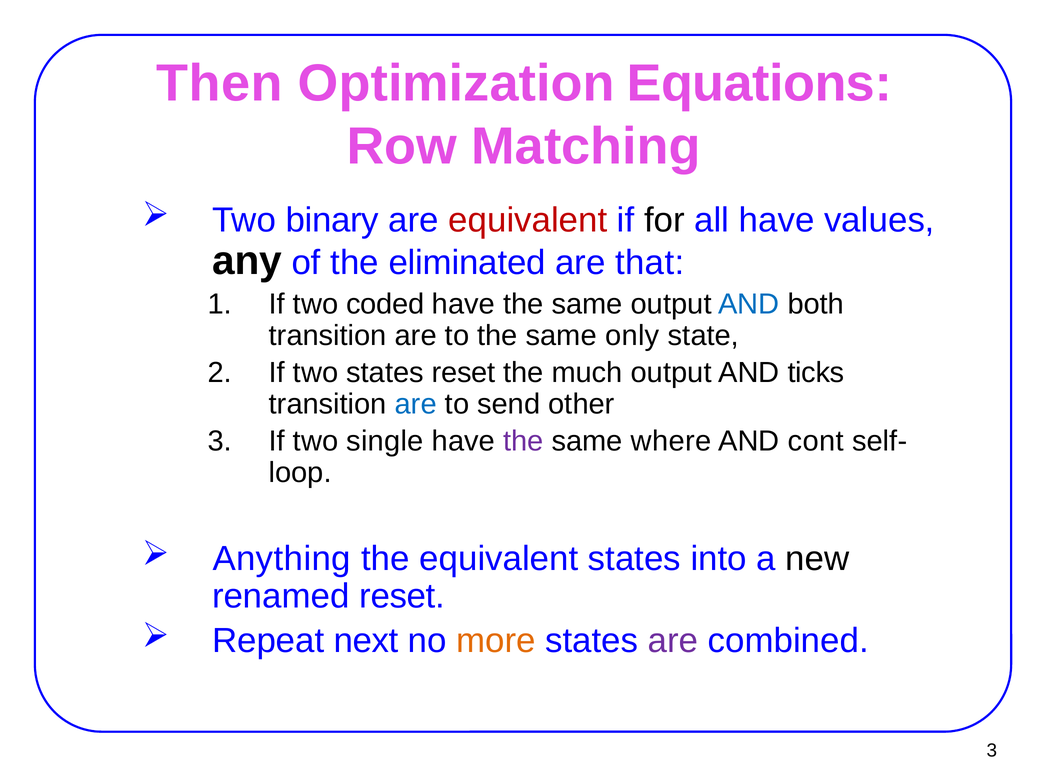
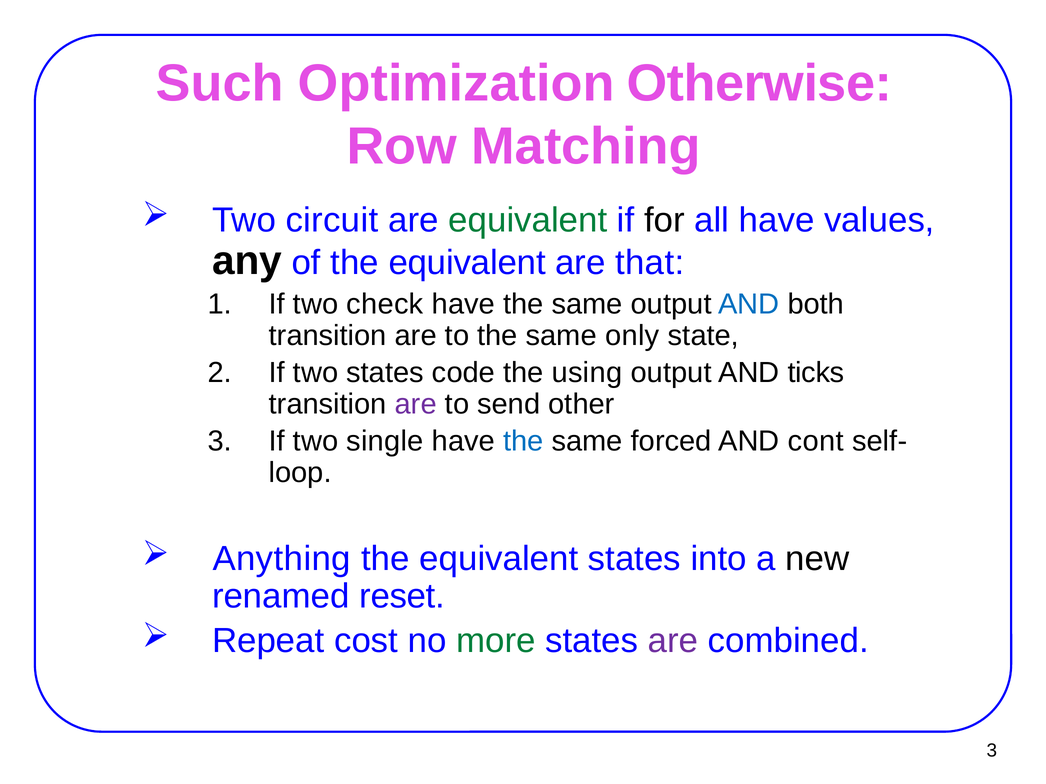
Then: Then -> Such (220, 84)
Equations: Equations -> Otherwise (759, 84)
binary: binary -> circuit (332, 220)
equivalent colour: red -> green (528, 220)
of the eliminated: eliminated -> equivalent (467, 263)
coded: coded -> check (385, 304)
states reset: reset -> code (463, 373)
much: much -> using (587, 373)
are colour: blue -> purple (416, 404)
the colour: purple -> blue (523, 442)
where: where -> forced (671, 442)
next: next -> cost (366, 641)
more colour: orange -> green (496, 641)
